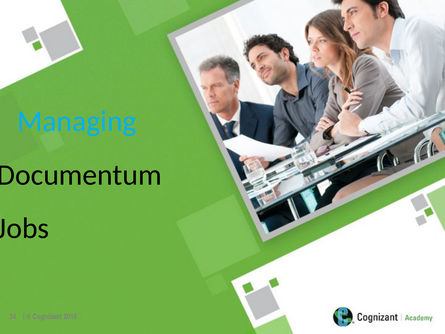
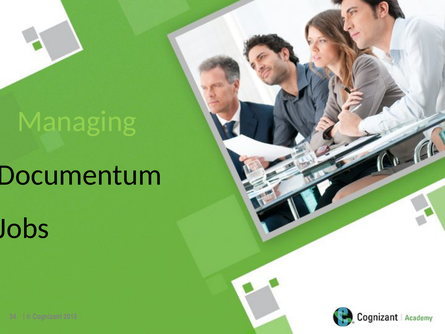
Managing colour: light blue -> light green (77, 121)
